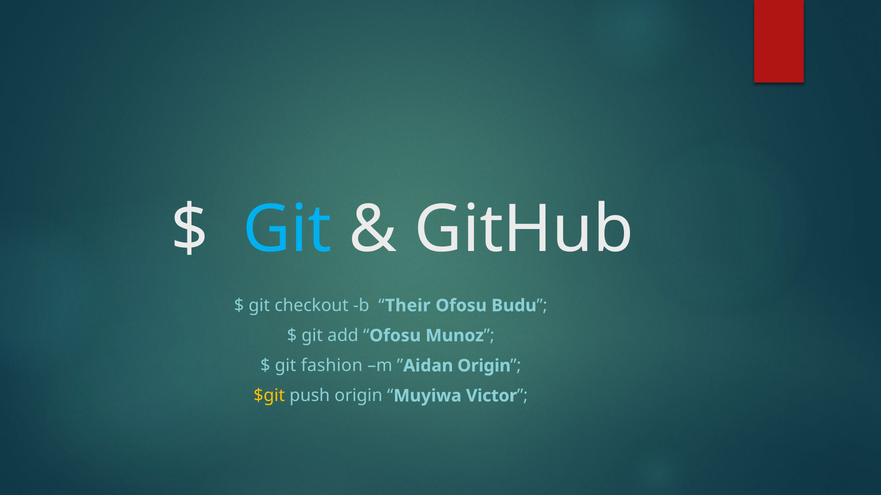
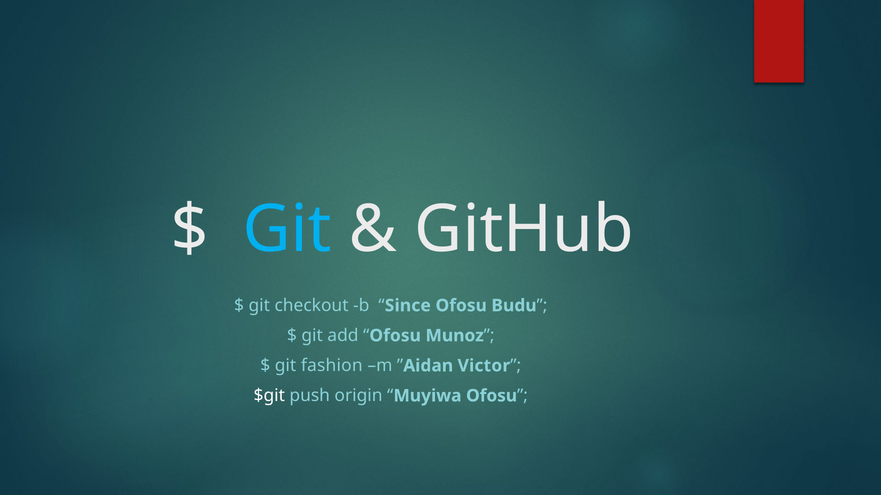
Their: Their -> Since (408, 306)
Origin: Origin -> Victor (484, 366)
$git colour: yellow -> white (269, 396)
Muyiwa Victor: Victor -> Ofosu (492, 396)
